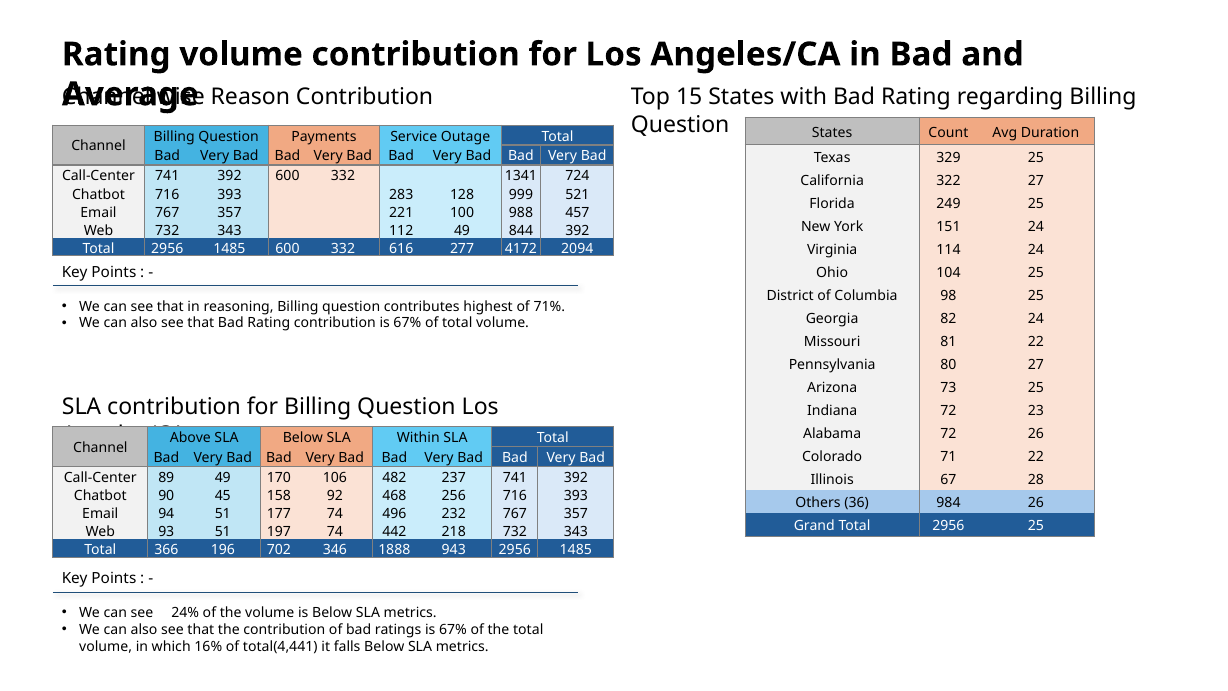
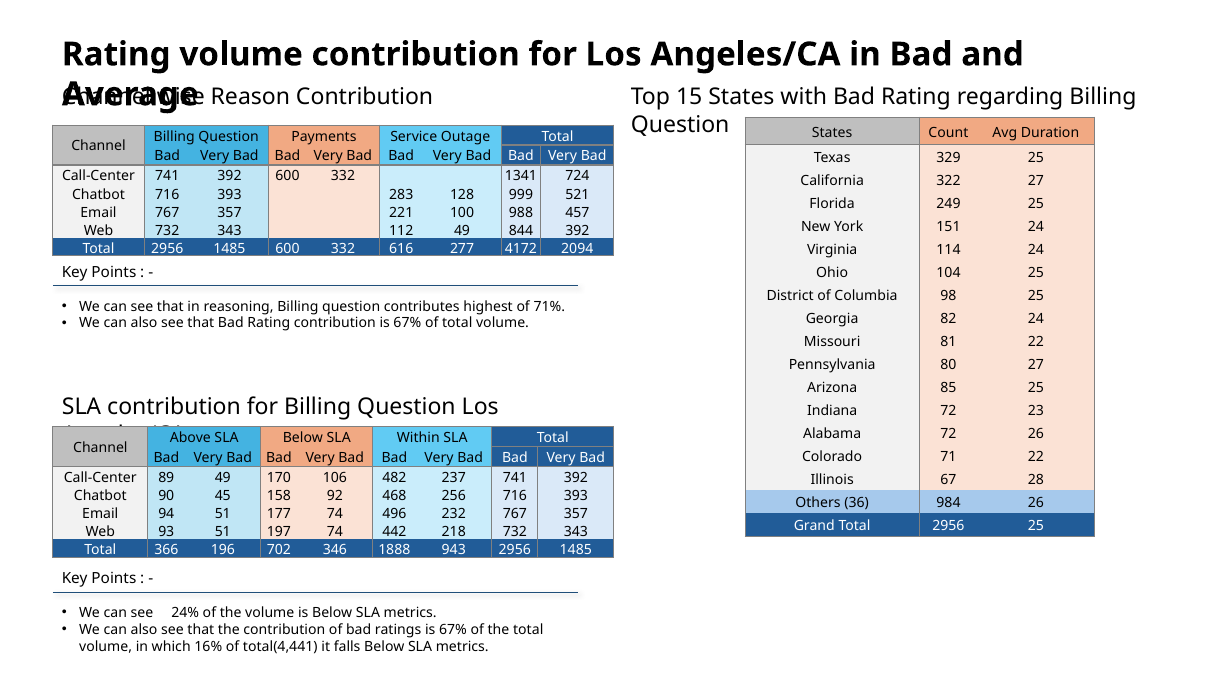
73: 73 -> 85 (948, 388)
